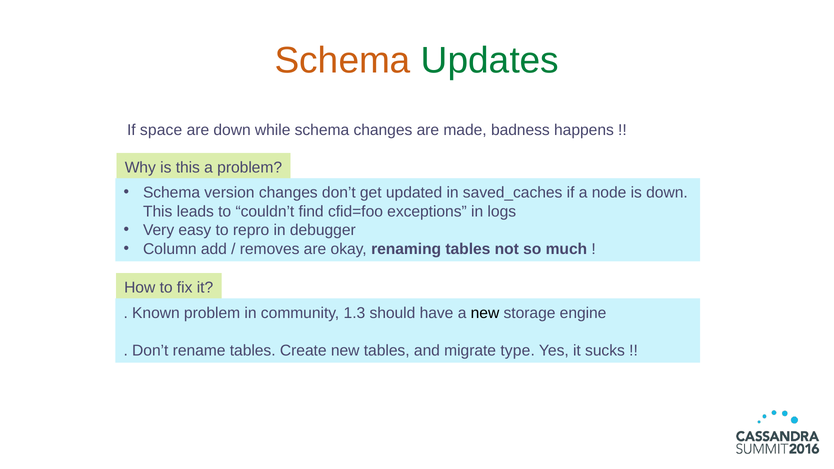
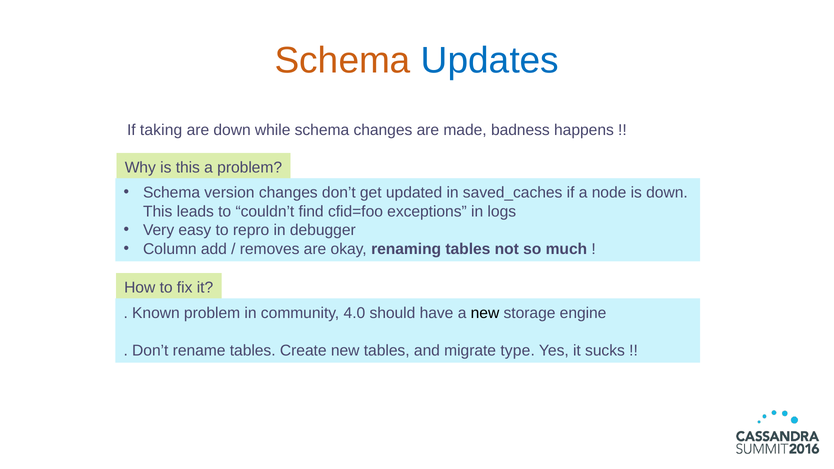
Updates colour: green -> blue (490, 60)
space: space -> taking (161, 130)
1.3: 1.3 -> 4.0 (354, 313)
